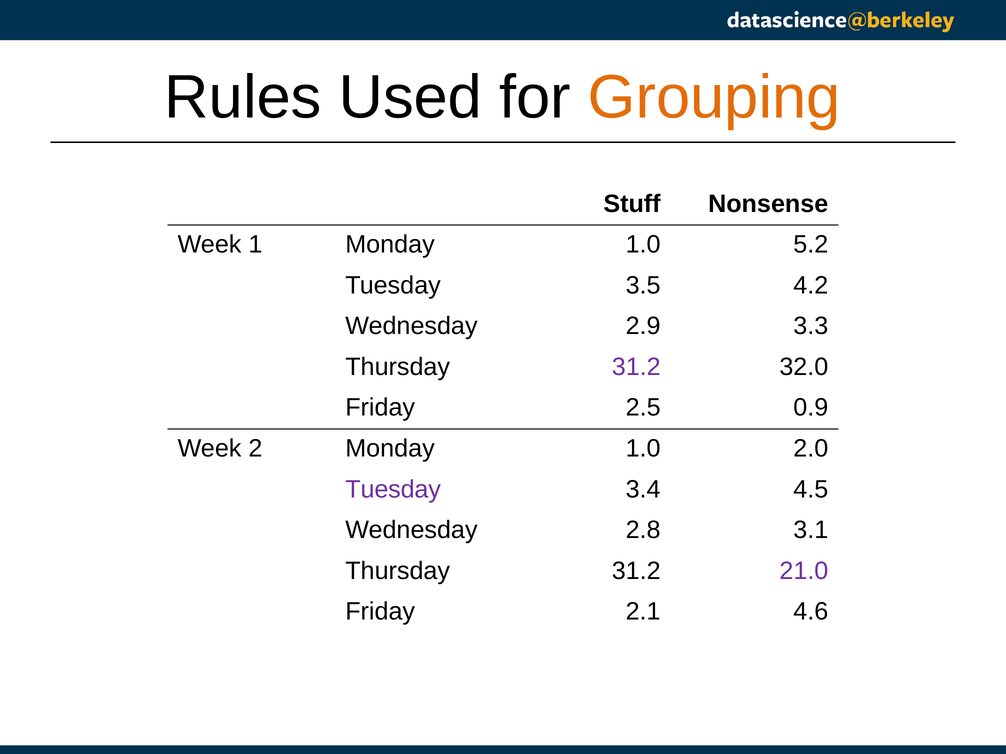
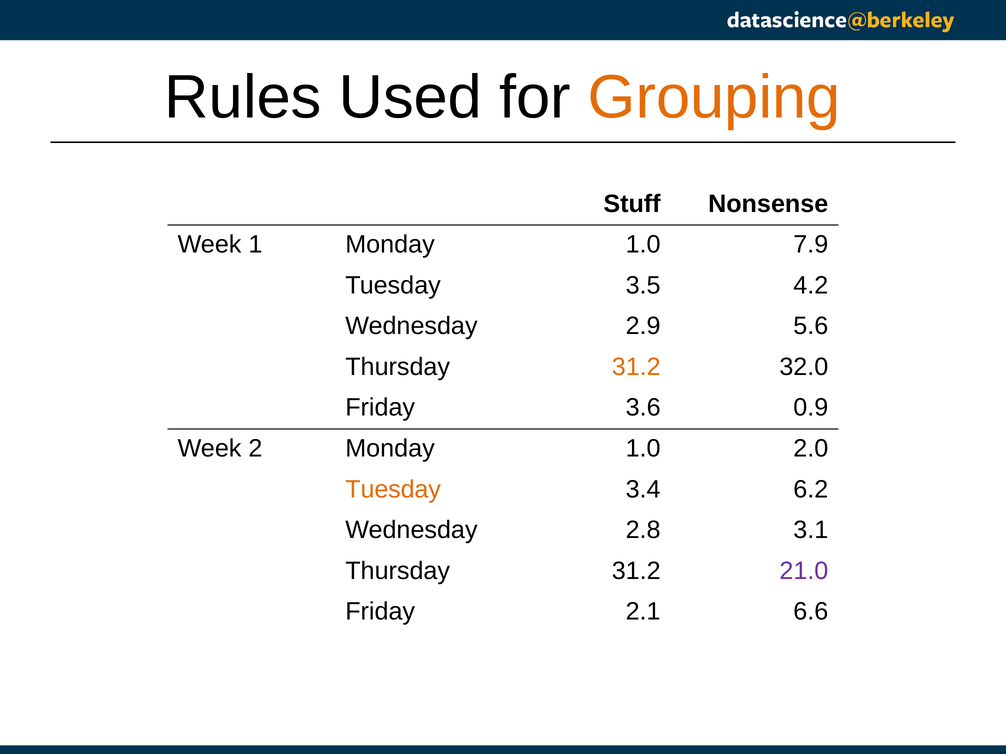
5.2: 5.2 -> 7.9 (811, 245)
3.3: 3.3 -> 5.6 (811, 326)
31.2 colour: purple -> orange (636, 367)
2.5: 2.5 -> 3.6 (643, 408)
Tuesday colour: purple -> orange (393, 490)
4.5: 4.5 -> 6.2 (811, 490)
4.6: 4.6 -> 6.6 (811, 612)
